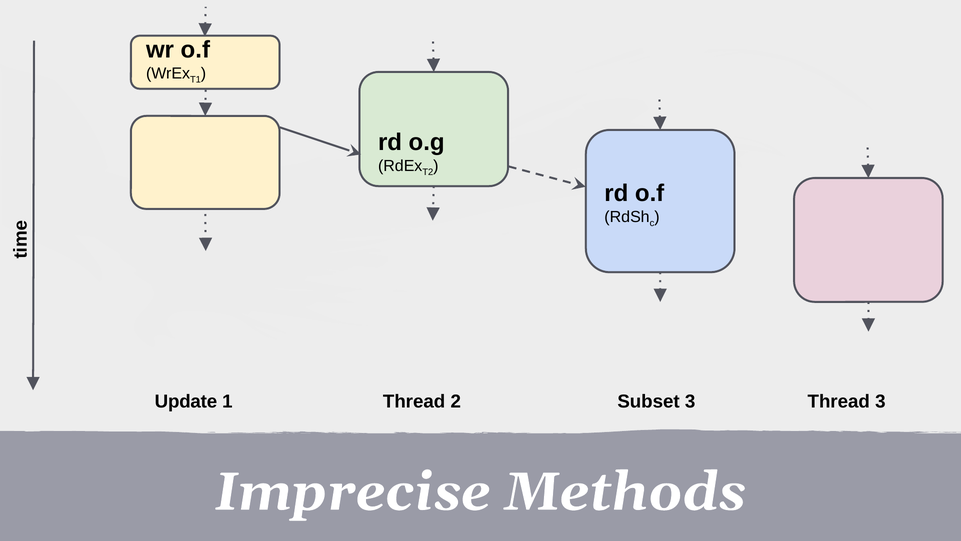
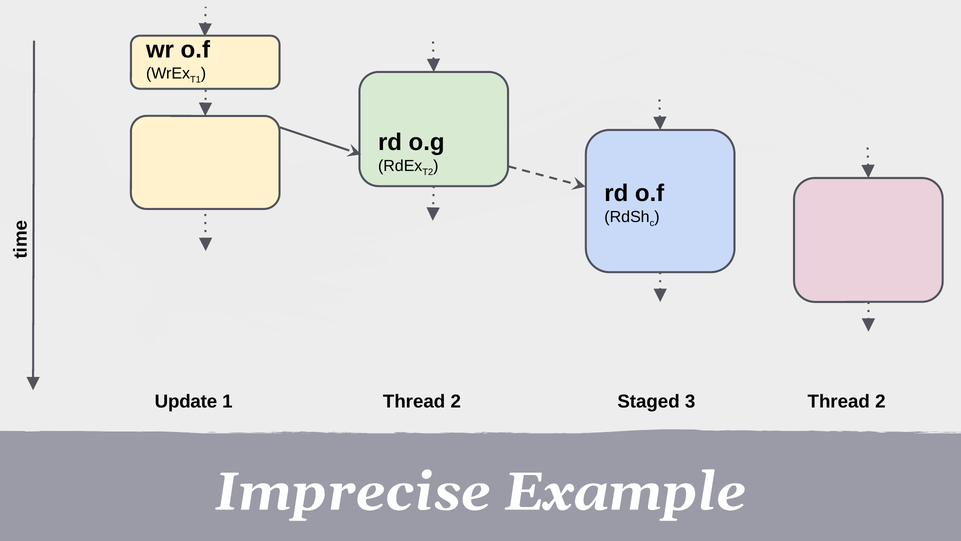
Subset: Subset -> Staged (649, 401)
1 Thread 3: 3 -> 2 (880, 401)
Methods: Methods -> Example (625, 492)
